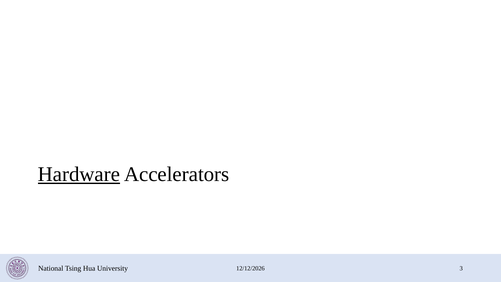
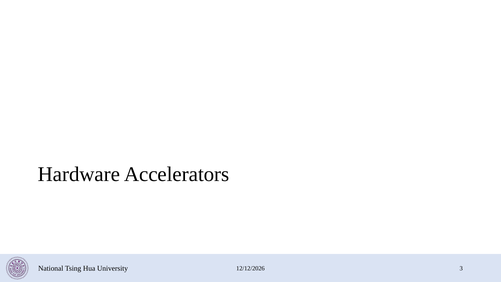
Hardware underline: present -> none (79, 174)
